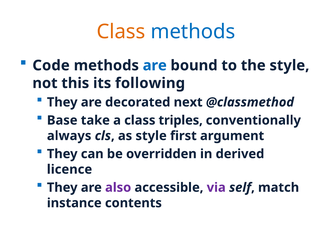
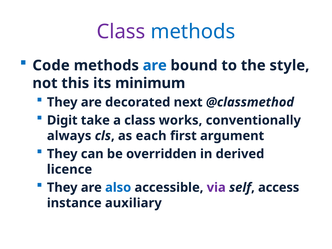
Class colour: orange -> purple (121, 32)
following: following -> minimum (150, 83)
Base: Base -> Digit (62, 120)
triples: triples -> works (181, 120)
as style: style -> each (151, 136)
also colour: purple -> blue (118, 188)
match: match -> access (279, 188)
contents: contents -> auxiliary (133, 203)
